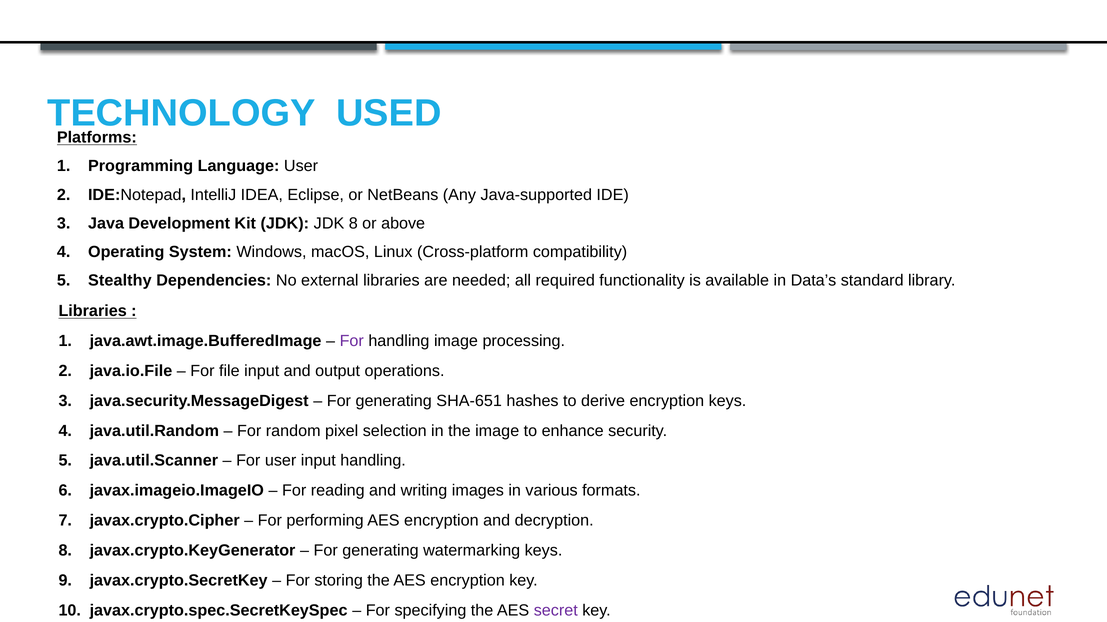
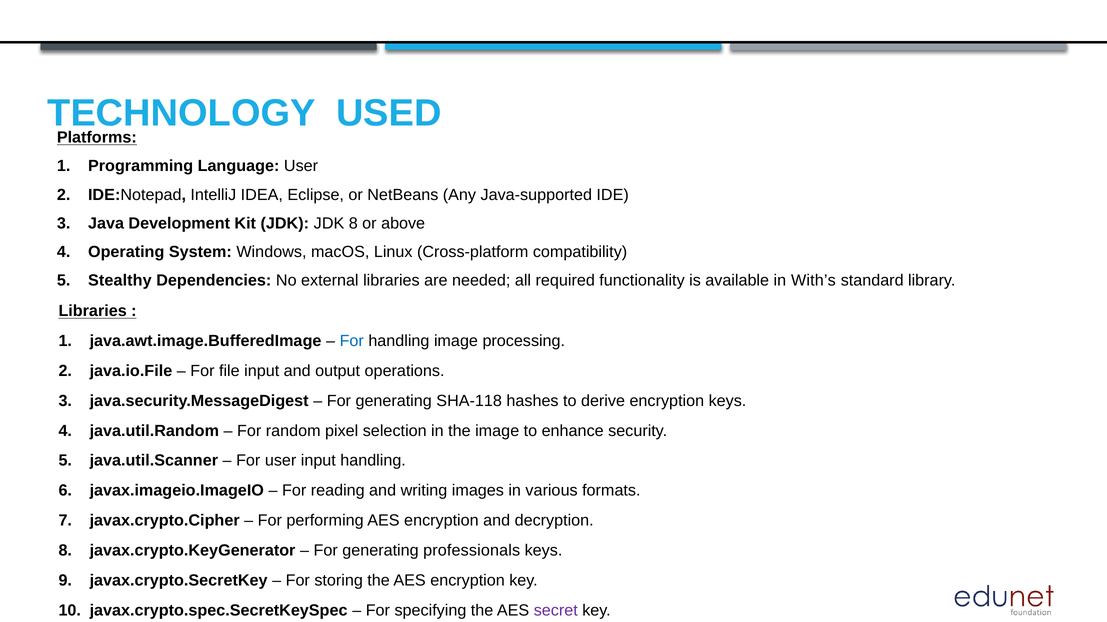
Data’s: Data’s -> With’s (813, 281)
For colour: purple -> blue (352, 341)
SHA-651: SHA-651 -> SHA-118 (469, 401)
watermarking: watermarking -> professionals (472, 551)
